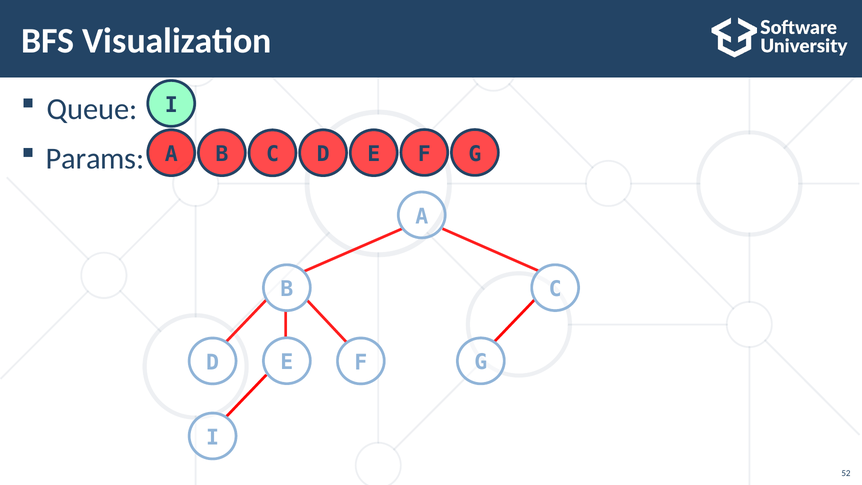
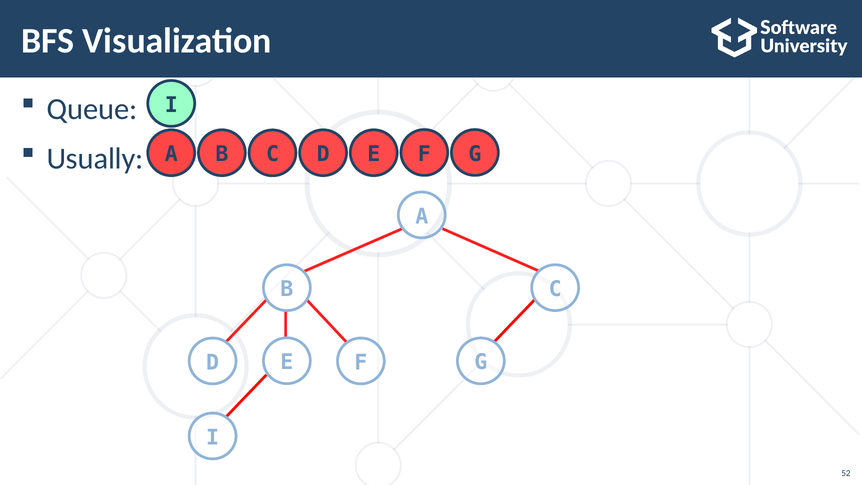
Params: Params -> Usually (95, 159)
